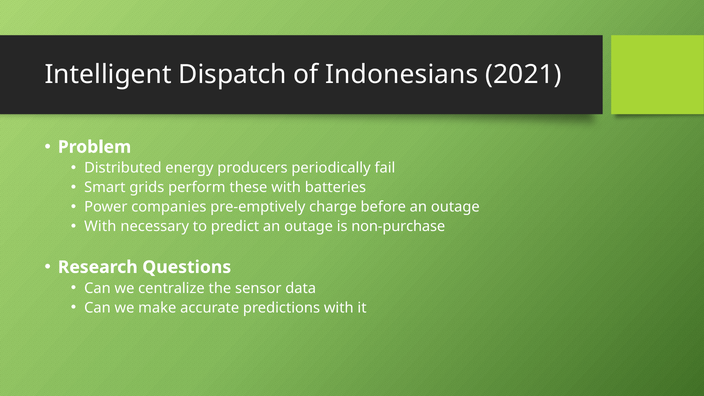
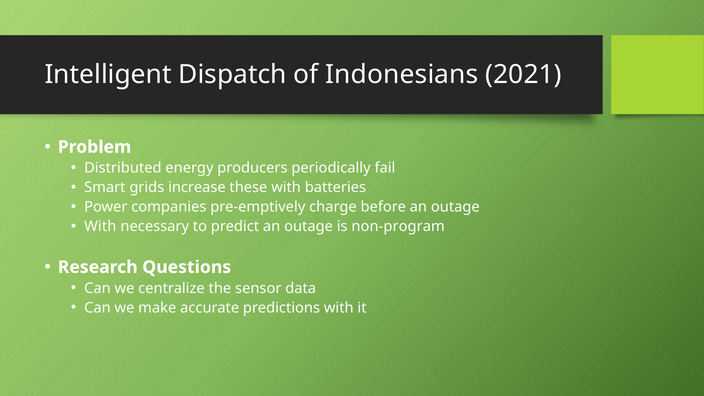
perform: perform -> increase (197, 188)
non-purchase: non-purchase -> non-program (398, 227)
